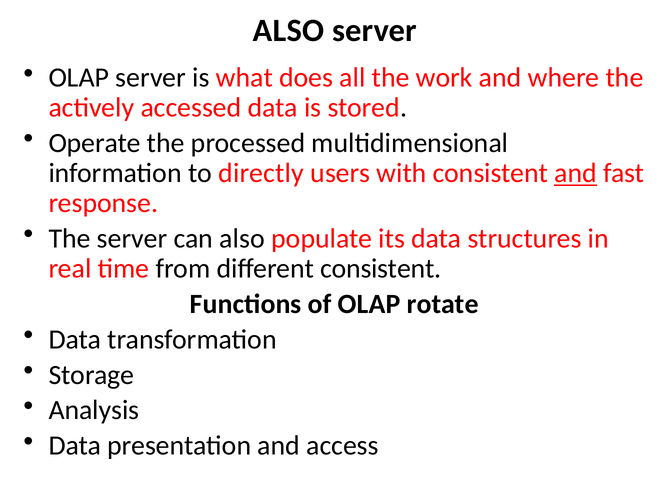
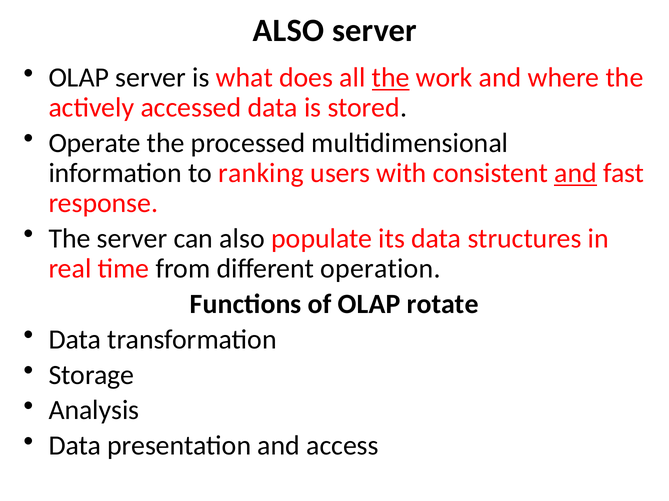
the underline: none -> present (391, 78)
directly: directly -> ranking (261, 173)
different consistent: consistent -> operation (380, 269)
